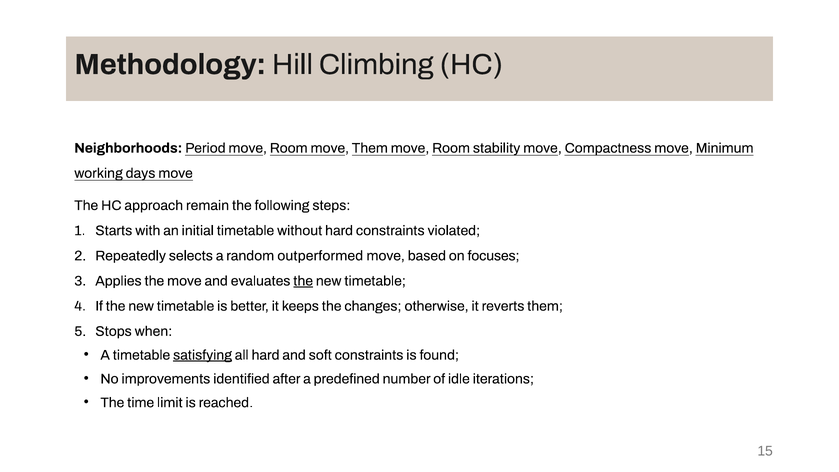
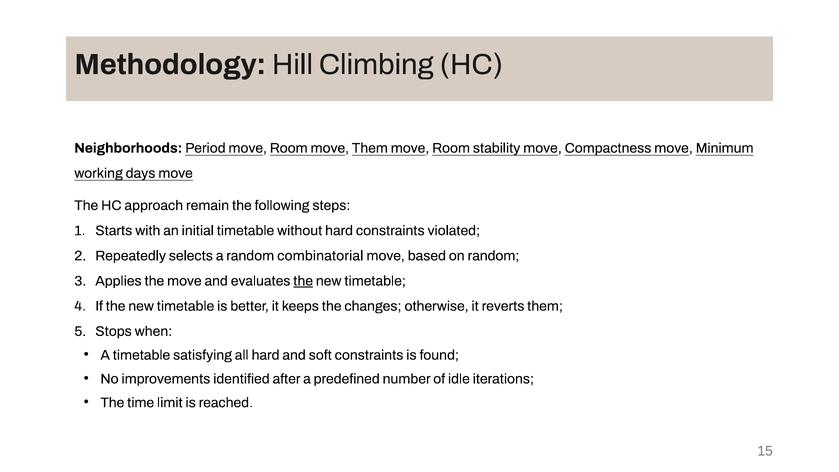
outperformed: outperformed -> combinatorial (320, 256)
on focuses: focuses -> random (494, 256)
satisfying underline: present -> none (203, 355)
